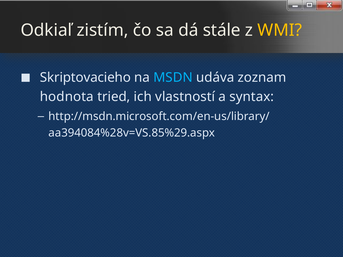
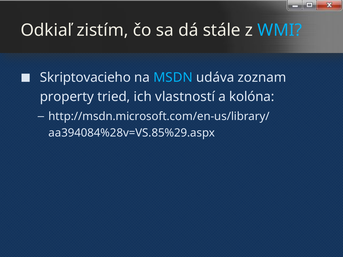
WMI colour: yellow -> light blue (280, 30)
hodnota: hodnota -> property (67, 97)
syntax: syntax -> kolóna (252, 97)
